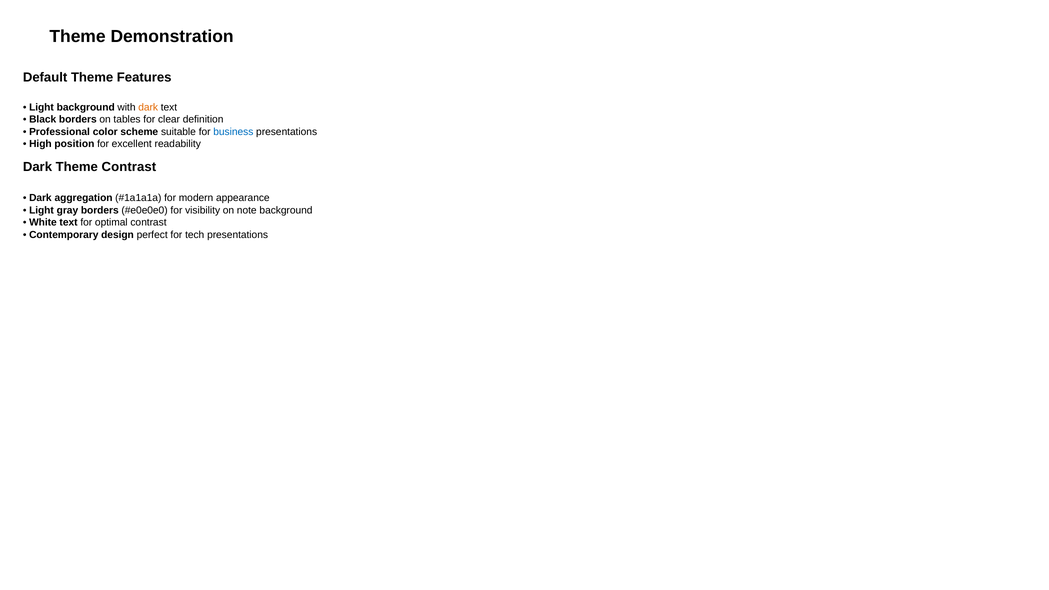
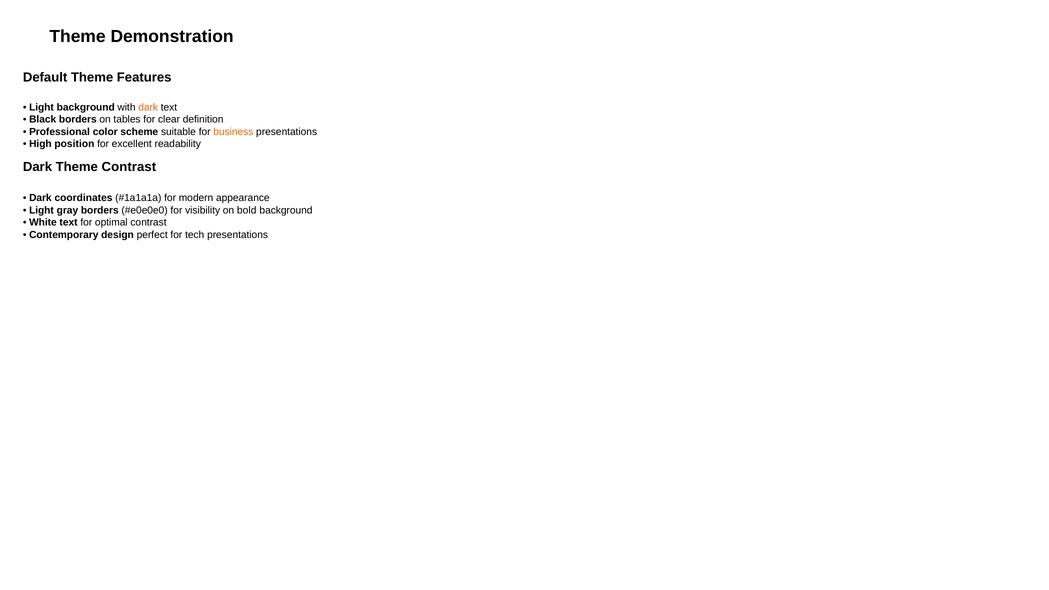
business colour: blue -> orange (233, 132)
aggregation: aggregation -> coordinates (84, 198)
note: note -> bold (247, 210)
